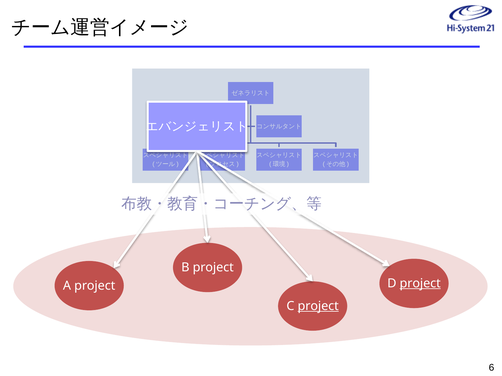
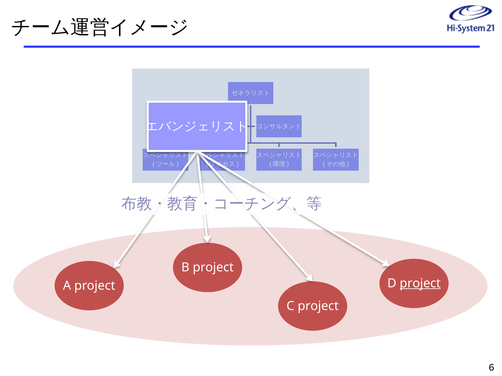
project underline: present -> none (318, 306)
